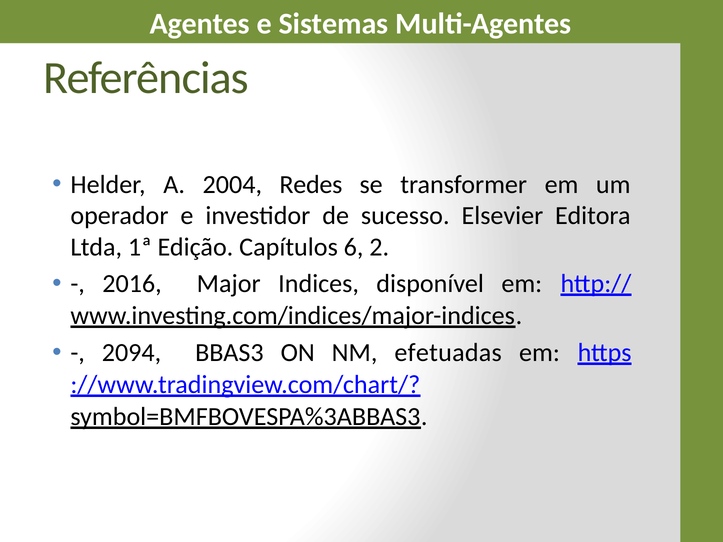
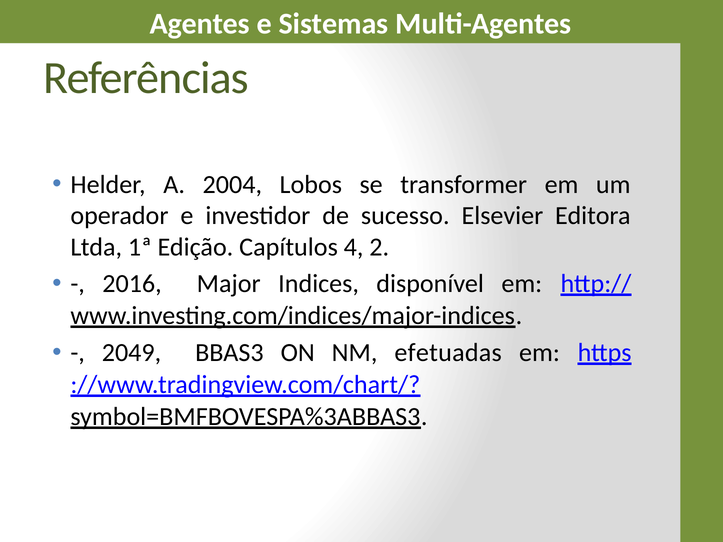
Redes: Redes -> Lobos (311, 185)
6: 6 -> 4 (354, 247)
2094: 2094 -> 2049 (131, 353)
